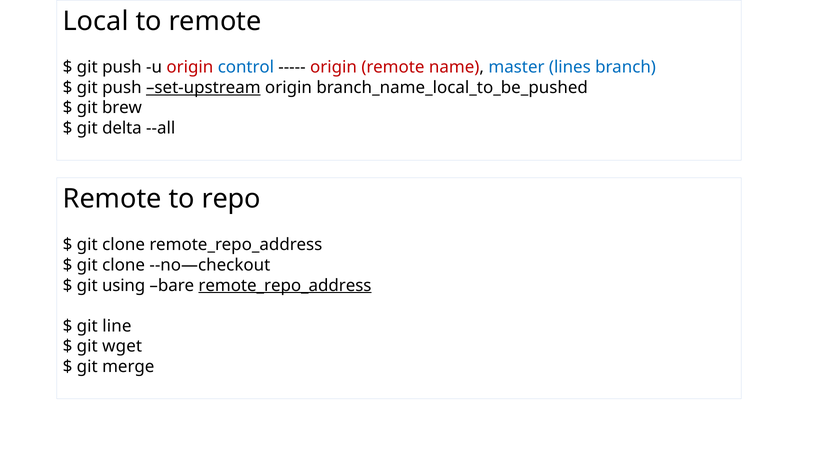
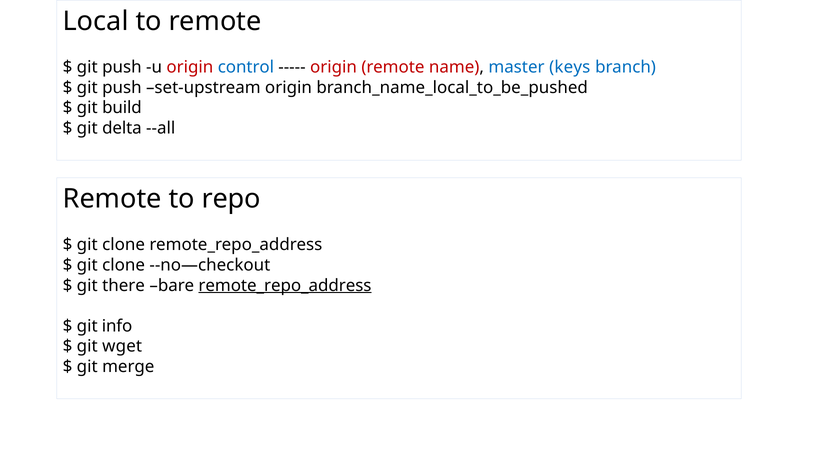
lines: lines -> keys (570, 67)
set-upstream underline: present -> none (203, 88)
brew: brew -> build (122, 108)
using: using -> there (124, 286)
line: line -> info (117, 326)
